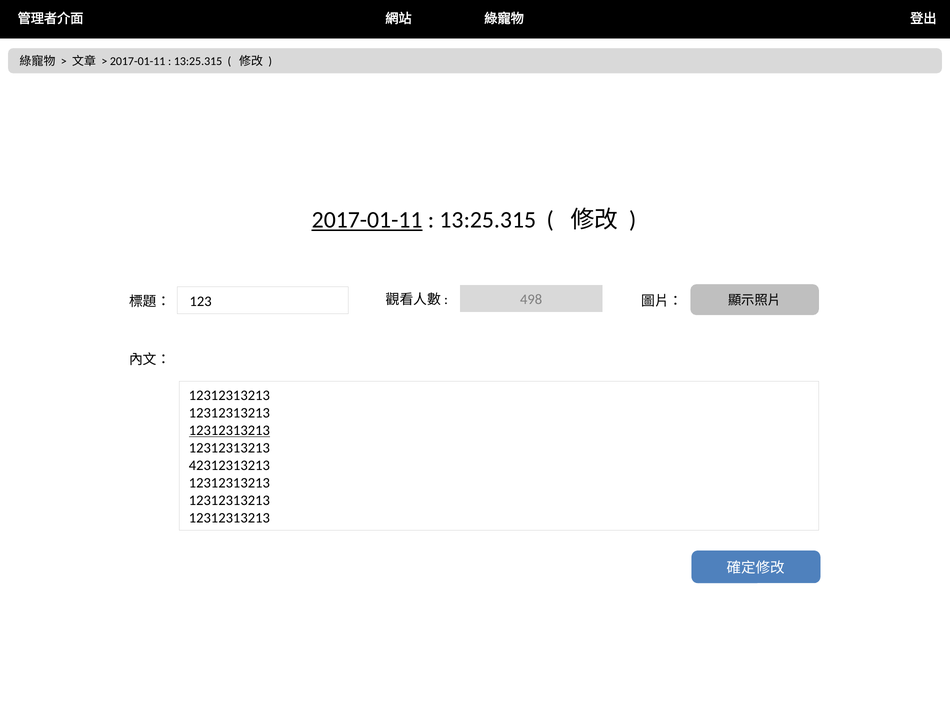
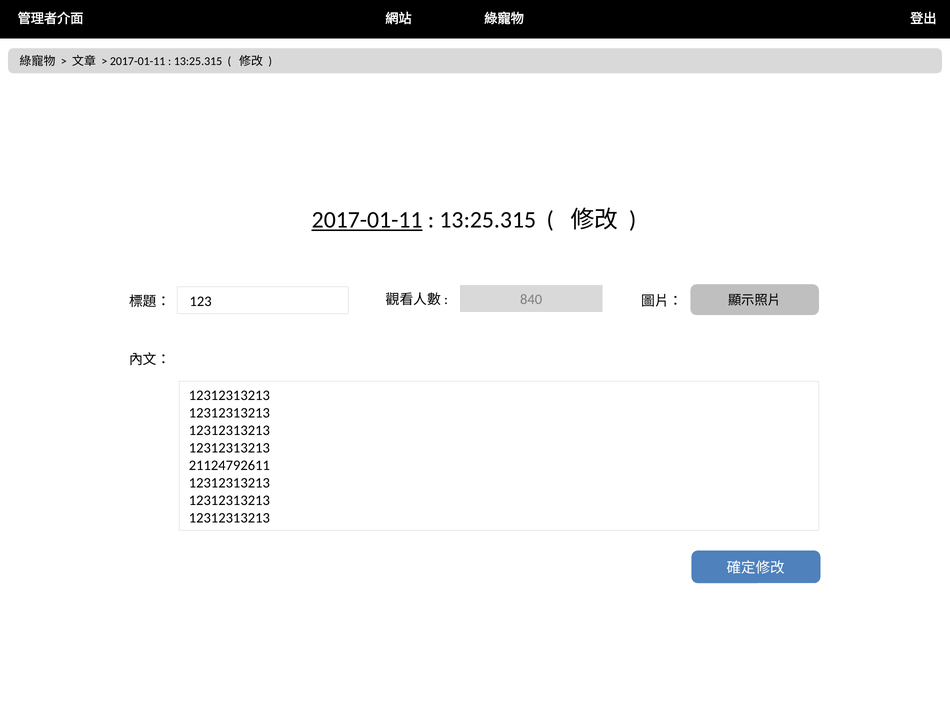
498: 498 -> 840 (531, 299)
12312313213 underline: present -> none (229, 430)
42312313213: 42312313213 -> 21124792611 (229, 465)
